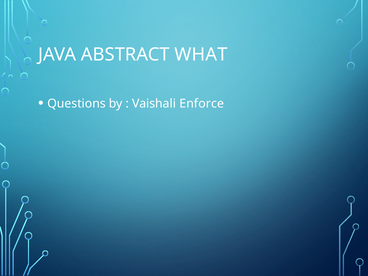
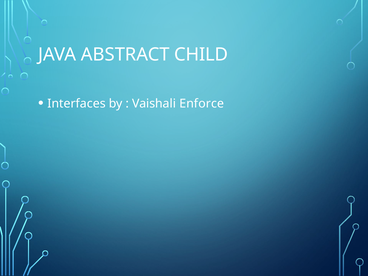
WHAT: WHAT -> CHILD (201, 55)
Questions: Questions -> Interfaces (76, 104)
